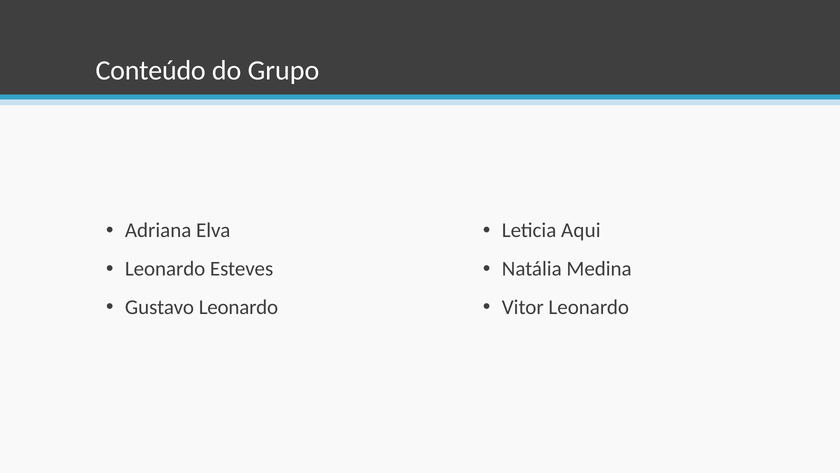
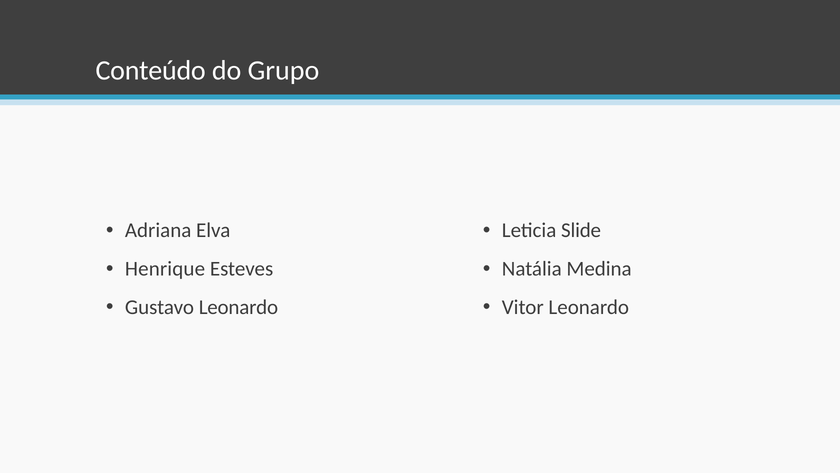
Aqui: Aqui -> Slide (581, 230)
Leonardo: Leonardo -> Henrique (165, 269)
